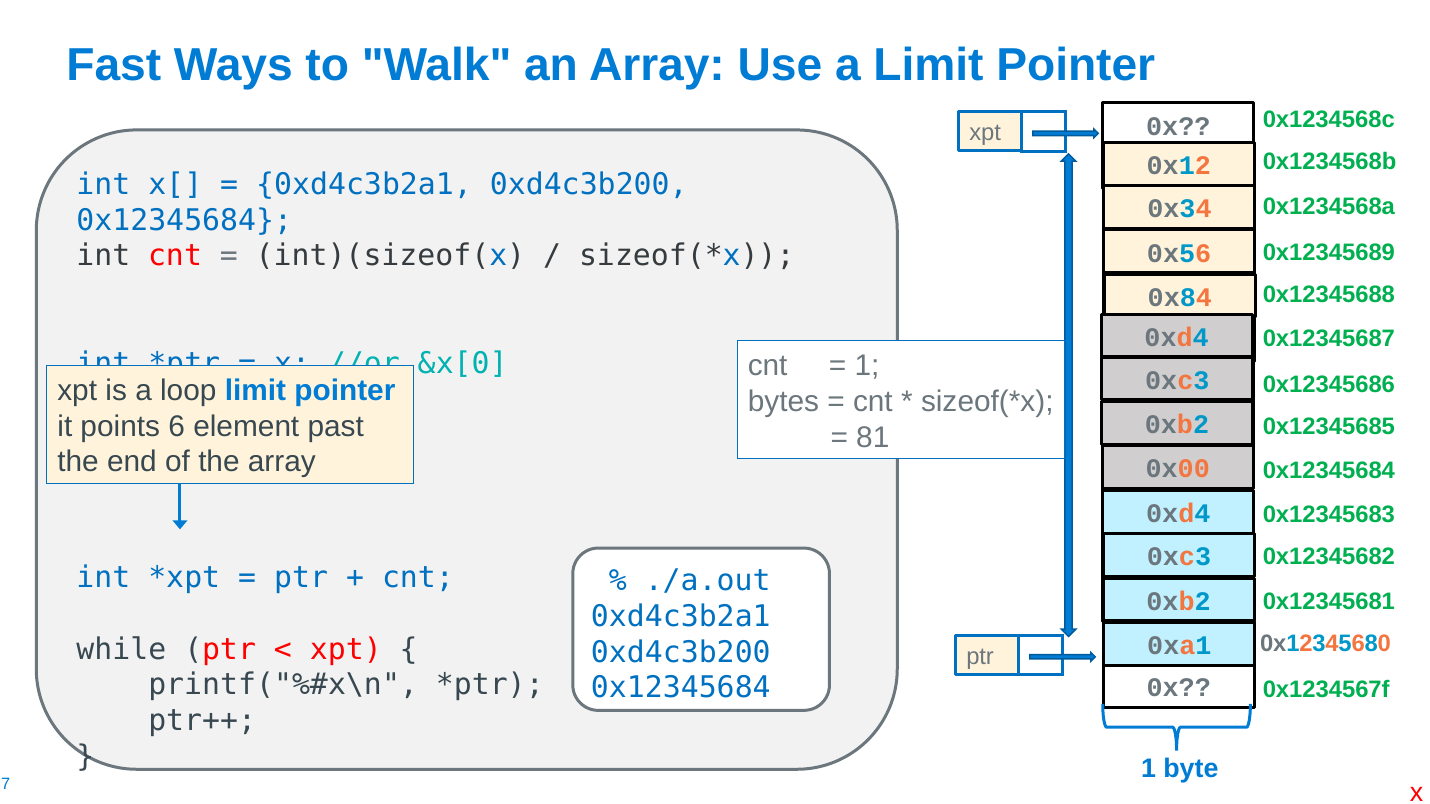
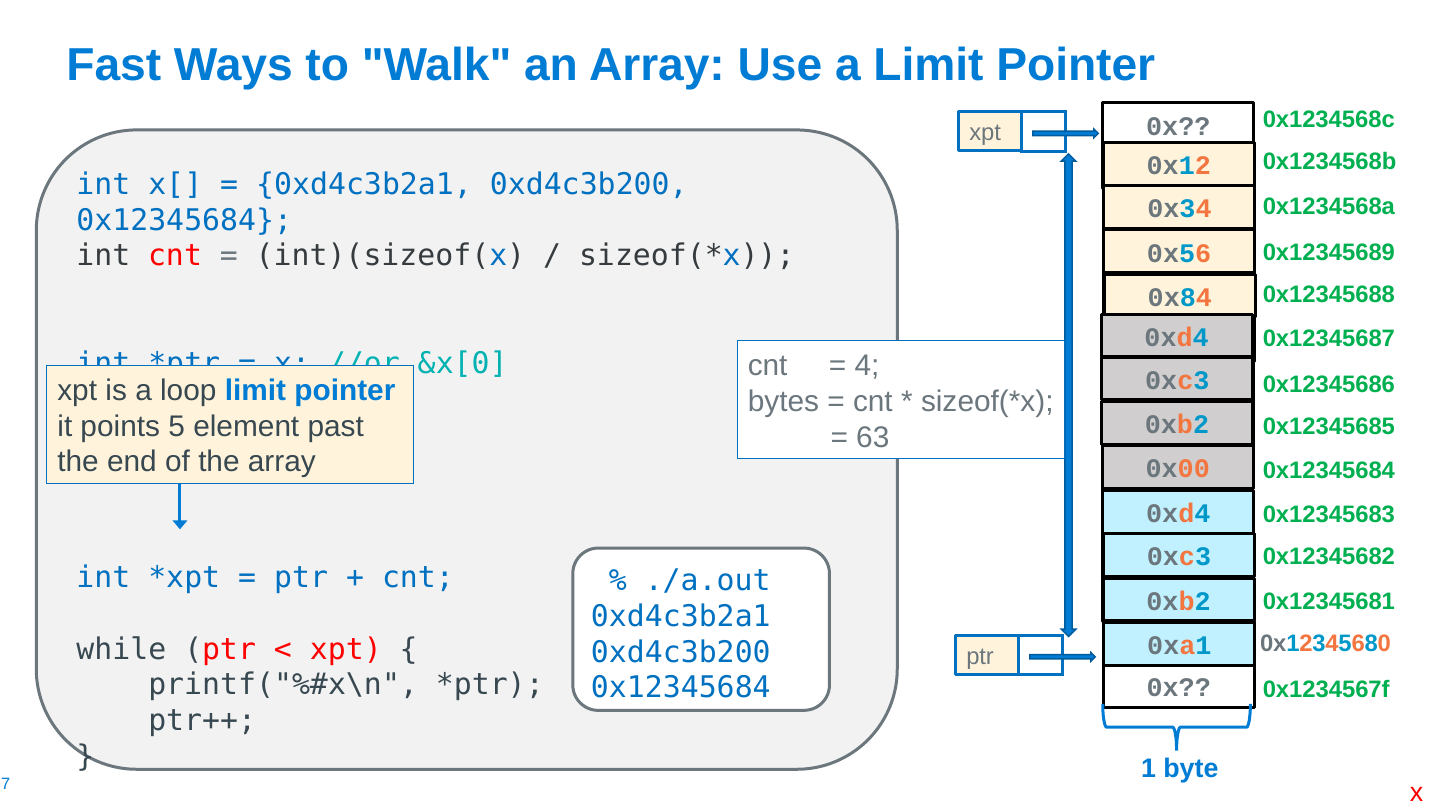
1: 1 -> 4 (867, 366)
6: 6 -> 5 (177, 427)
81: 81 -> 63 (873, 438)
